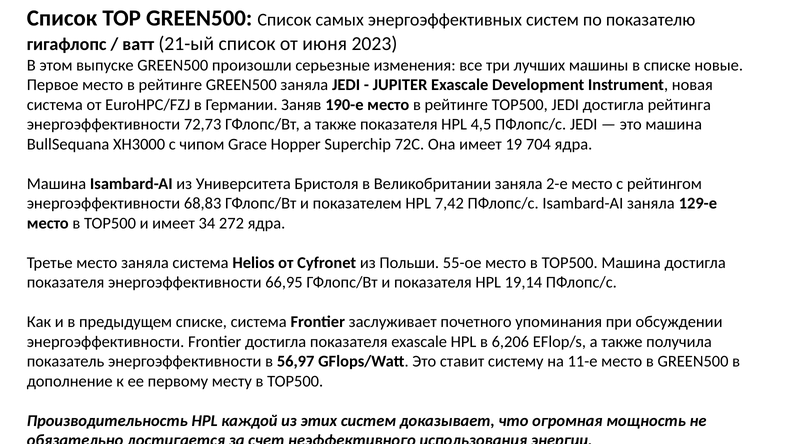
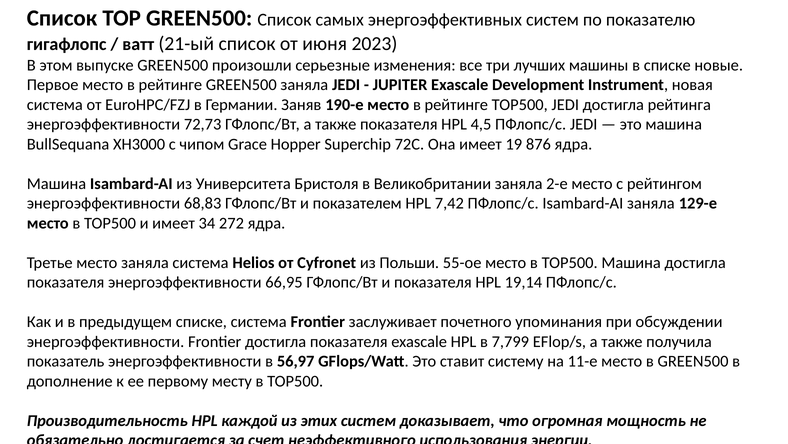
704: 704 -> 876 (538, 144)
6,206: 6,206 -> 7,799 (510, 341)
